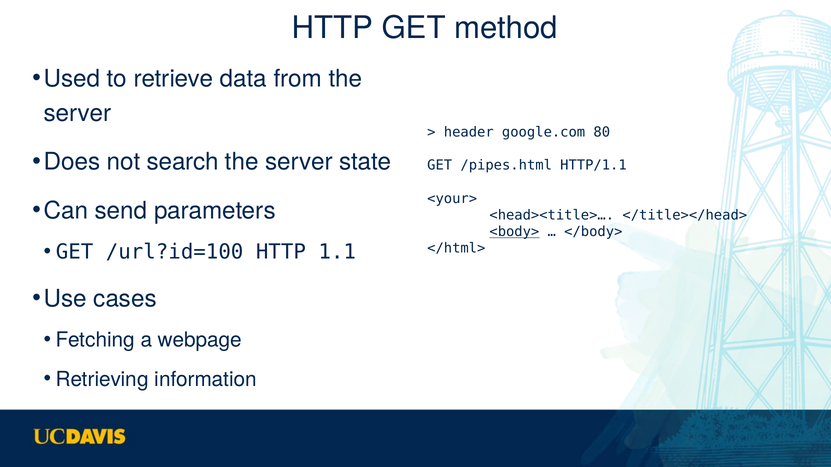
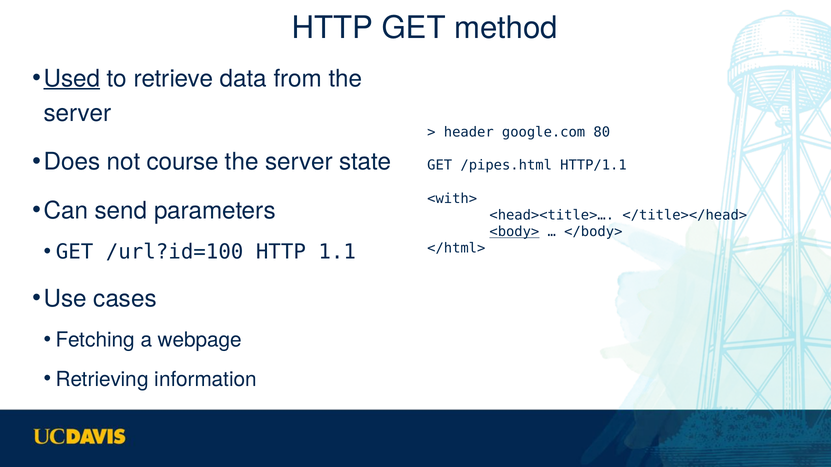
Used underline: none -> present (72, 79)
search: search -> course (183, 162)
<your>: <your> -> <with> (452, 199)
